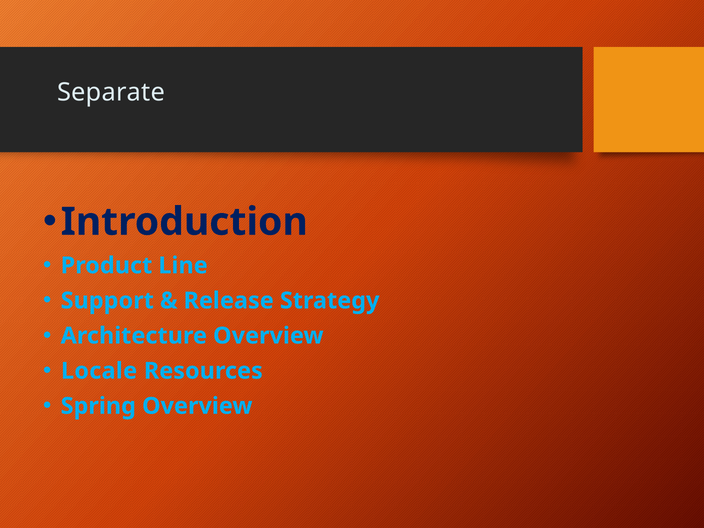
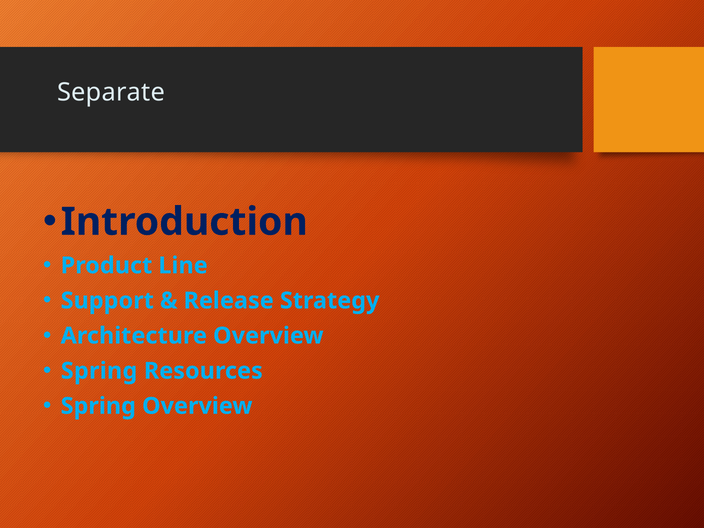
Locale: Locale -> Spring (99, 371)
